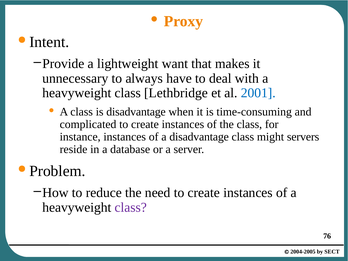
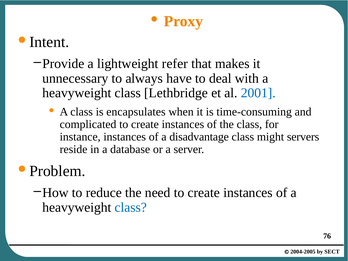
want: want -> refer (175, 64)
is disadvantage: disadvantage -> encapsulates (136, 112)
class colour: purple -> blue (131, 207)
